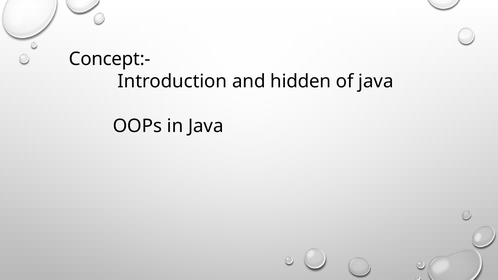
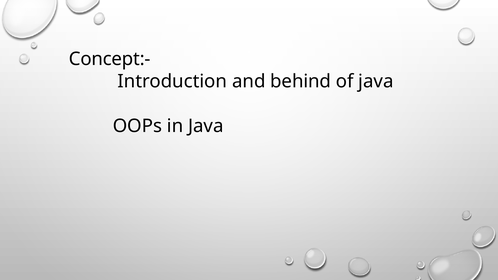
hidden: hidden -> behind (301, 81)
